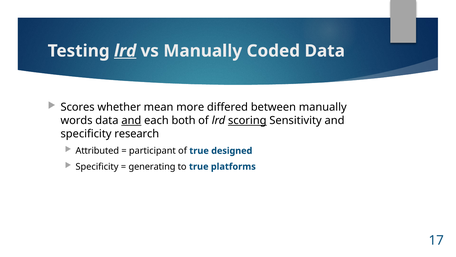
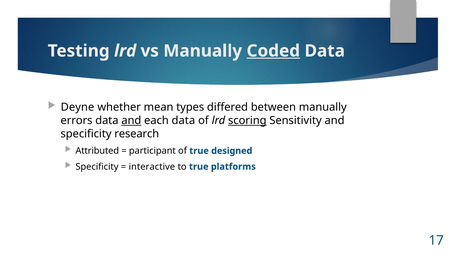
lrd underline: present -> none (125, 51)
Coded underline: none -> present (273, 51)
Scores: Scores -> Deyne (78, 107)
more: more -> types (190, 107)
words: words -> errors (77, 120)
each both: both -> data (183, 120)
generating: generating -> interactive (152, 166)
